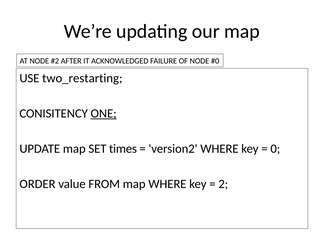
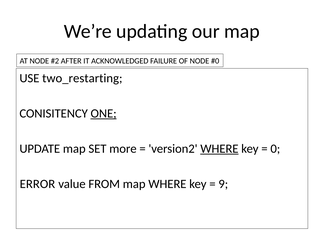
times: times -> more (123, 149)
WHERE underline: none -> present (219, 149)
ORDER: ORDER -> ERROR (37, 184)
2: 2 -> 9 (223, 184)
